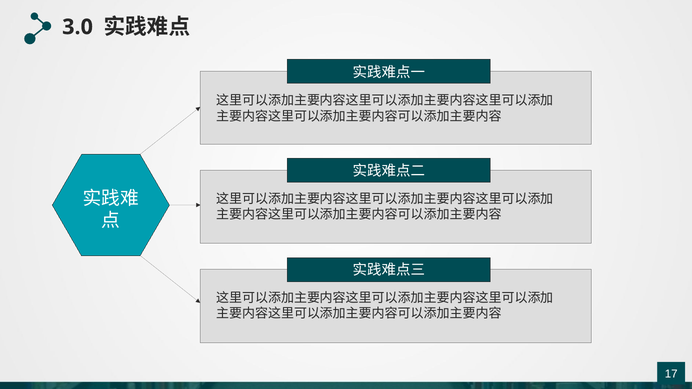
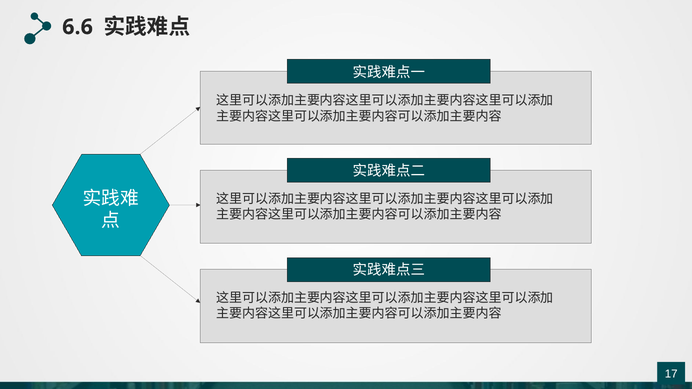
3.0: 3.0 -> 6.6 (78, 27)
